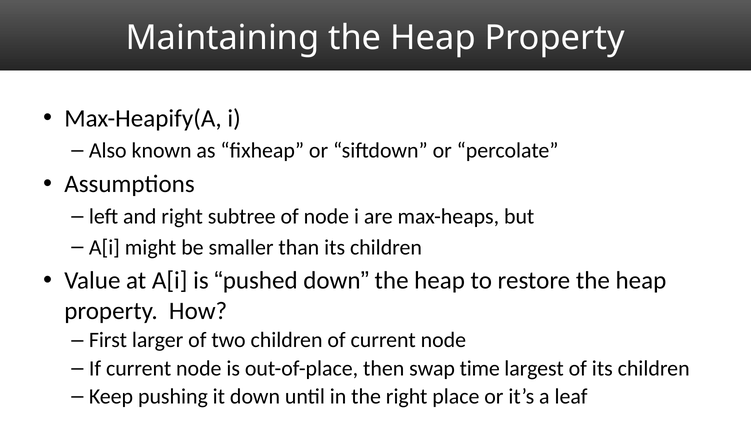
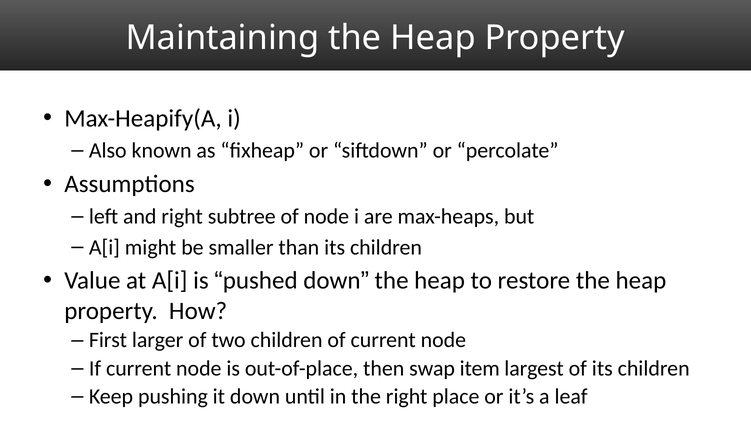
time: time -> item (480, 368)
